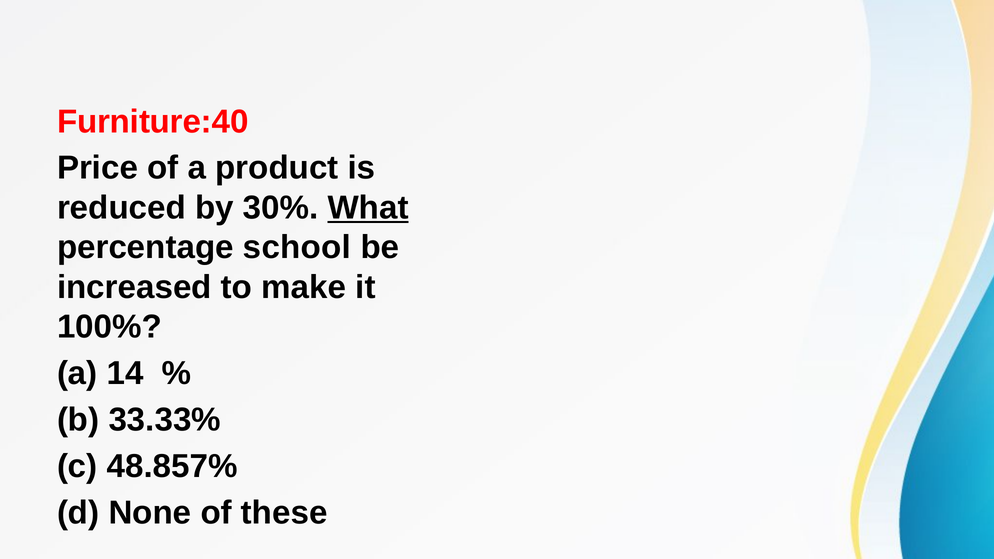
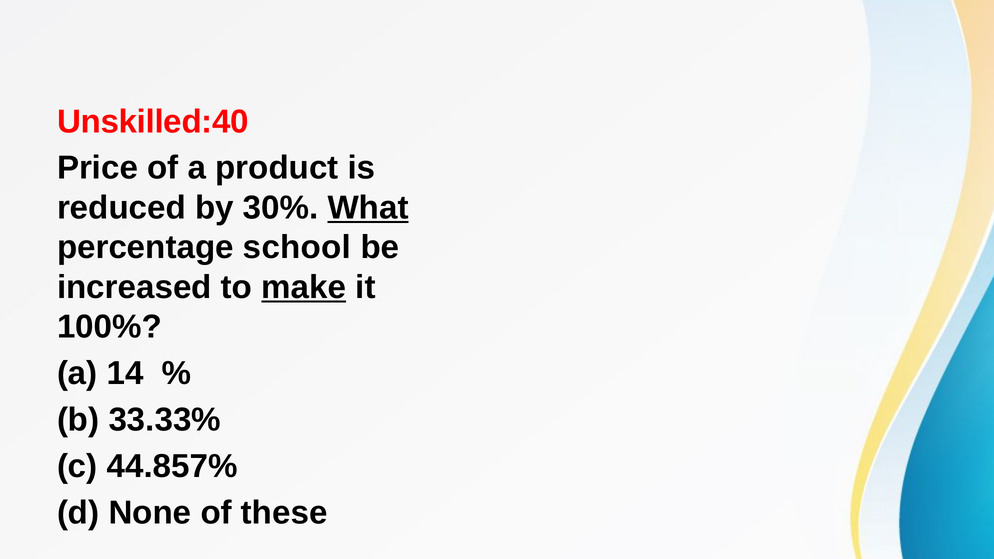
Furniture:40: Furniture:40 -> Unskilled:40 (153, 122)
make underline: none -> present (304, 287)
48.857%: 48.857% -> 44.857% (172, 466)
